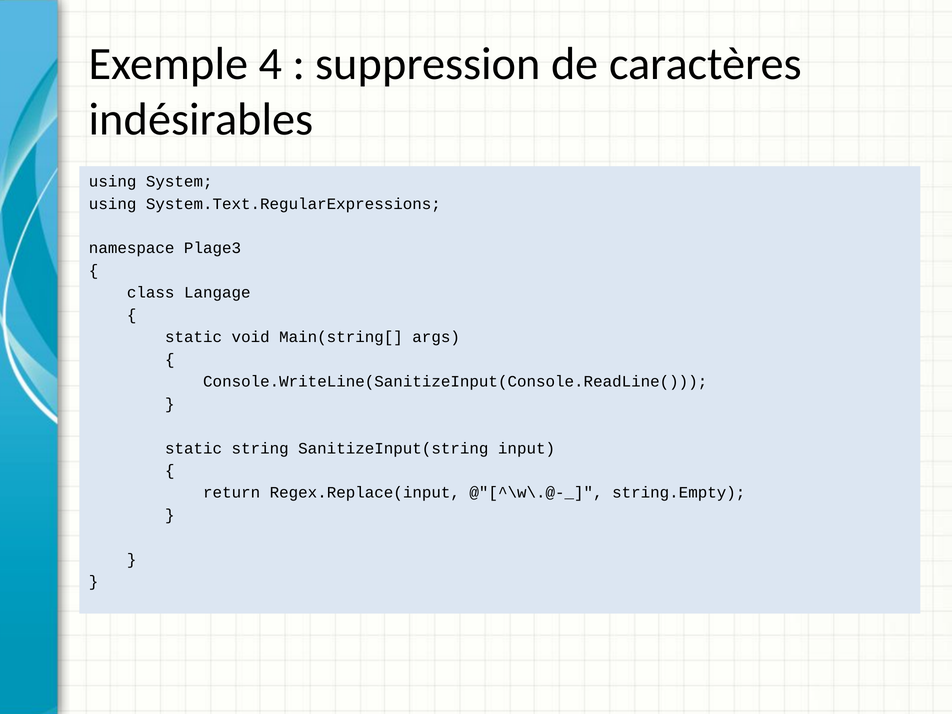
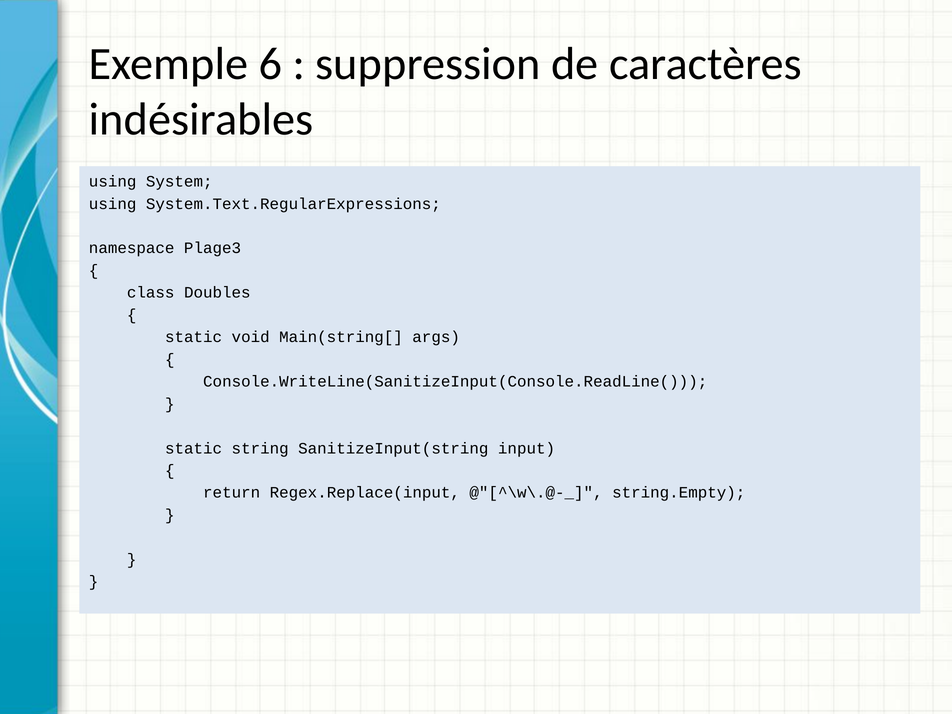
4: 4 -> 6 (270, 64)
Langage: Langage -> Doubles (217, 293)
